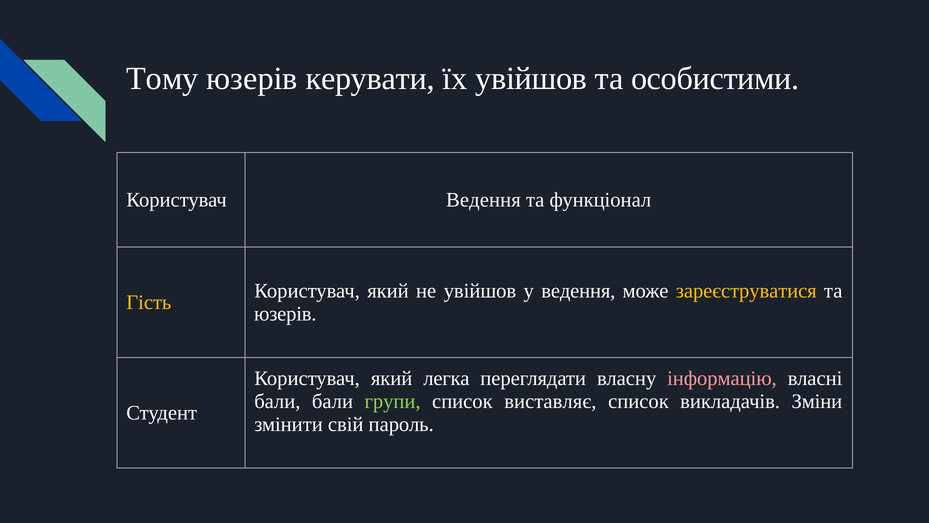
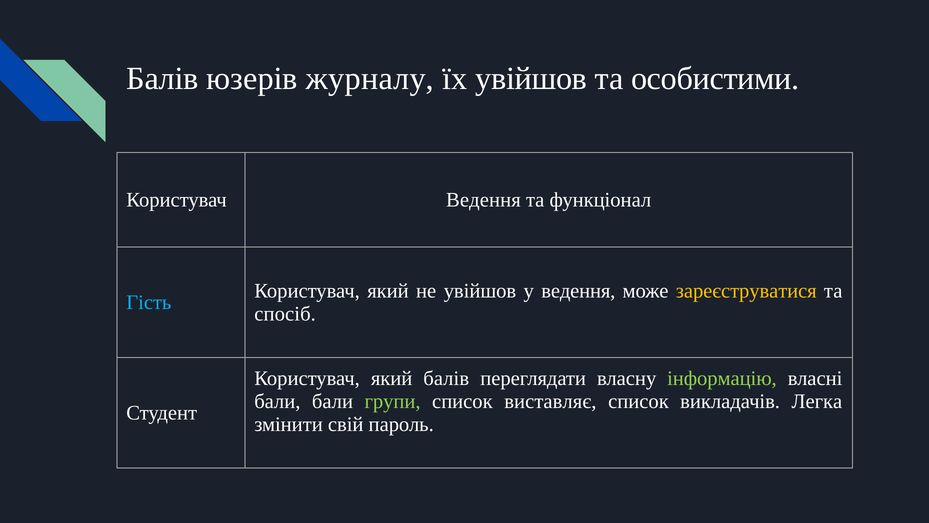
Тому: Тому -> Балів (162, 78)
керувати: керувати -> журналу (370, 78)
Гість colour: yellow -> light blue (149, 302)
юзерів: юзерів -> спосіб (285, 314)
який легка: легка -> балів (446, 378)
інформацію colour: pink -> light green (722, 378)
Зміни: Зміни -> Легка (817, 401)
